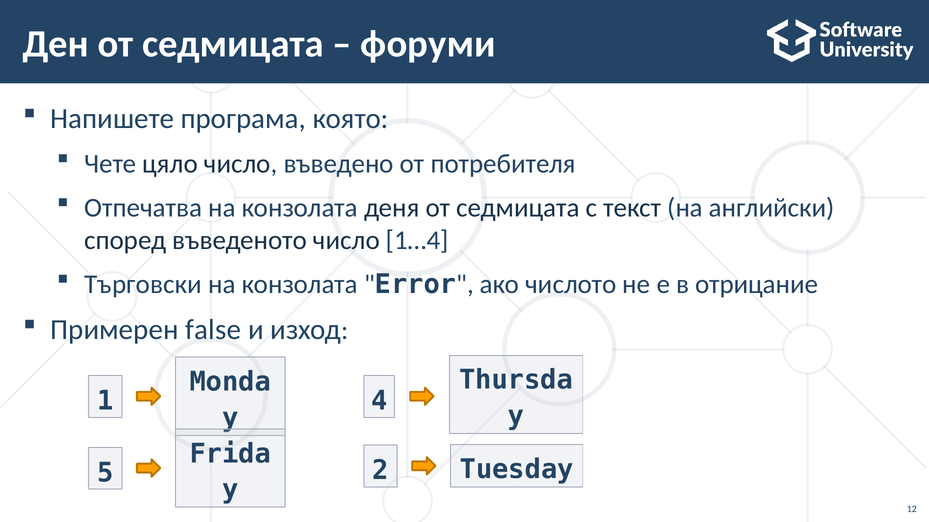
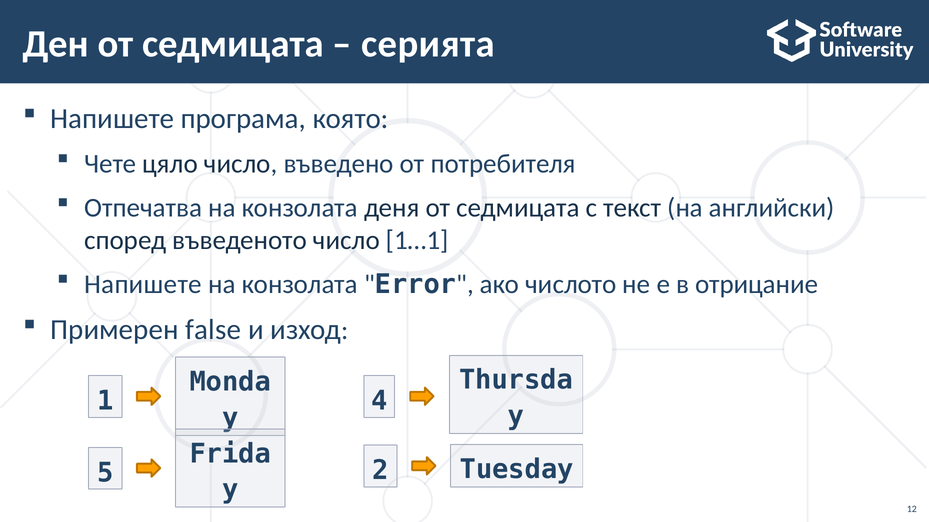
форуми: форуми -> серията (428, 44)
1…4: 1…4 -> 1…1 (417, 240)
Търговски: Търговски -> Напишете (143, 285)
